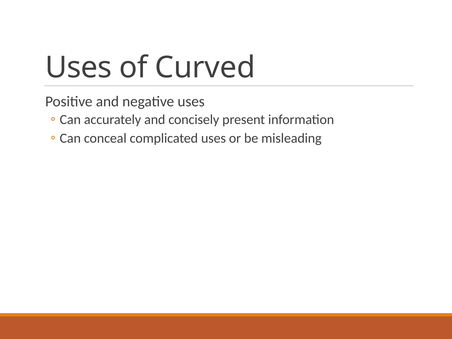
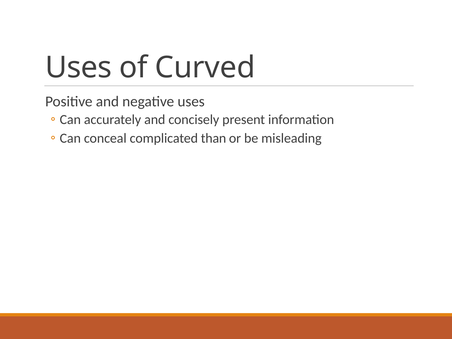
complicated uses: uses -> than (214, 138)
